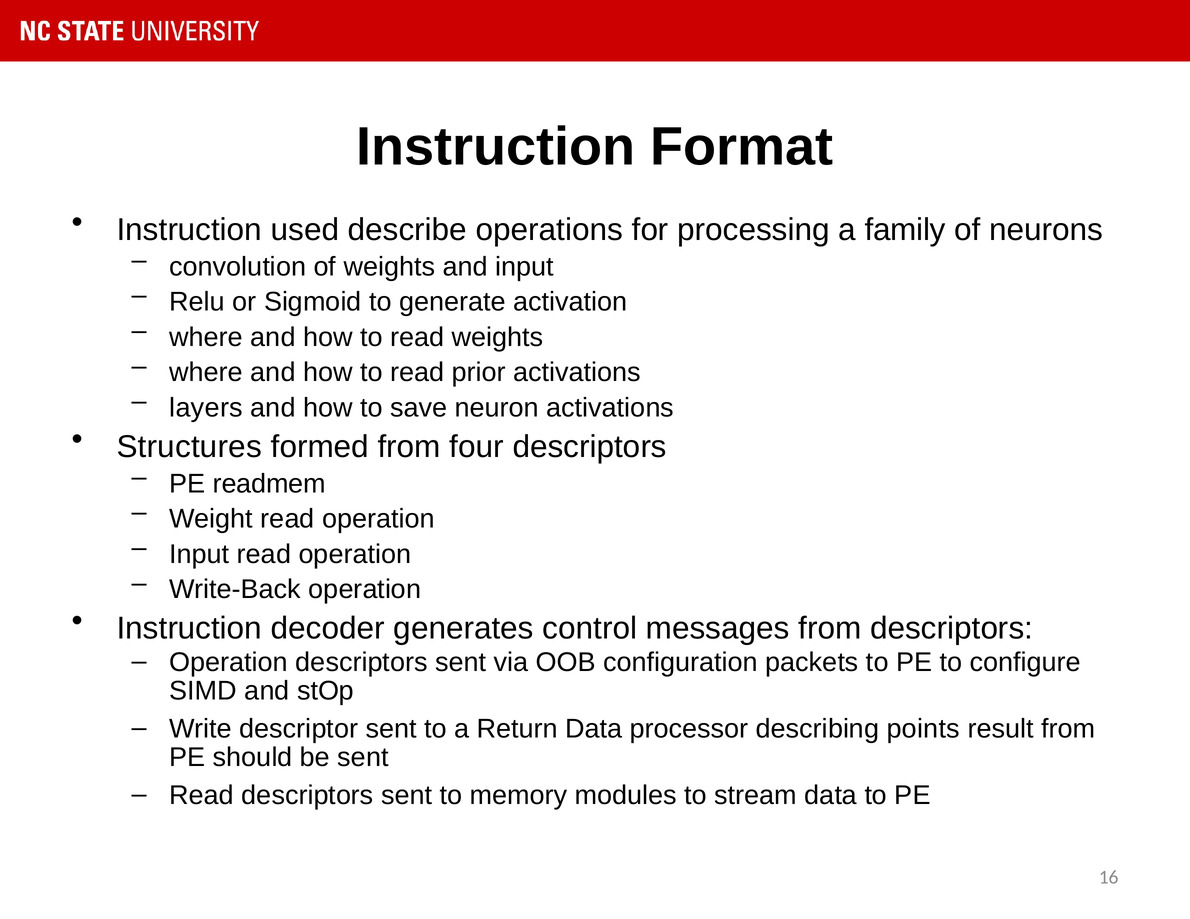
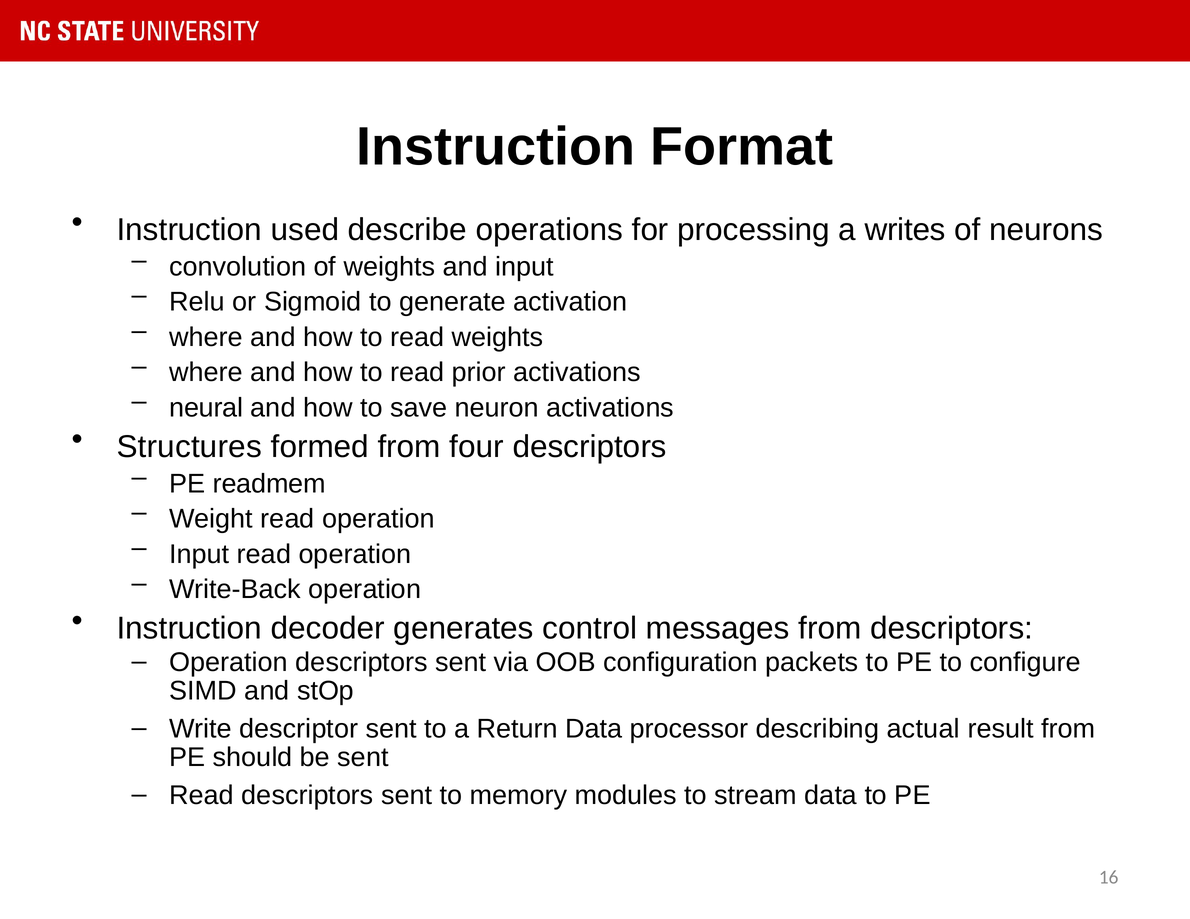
family: family -> writes (905, 230)
layers: layers -> neural (206, 408)
points: points -> actual (923, 729)
